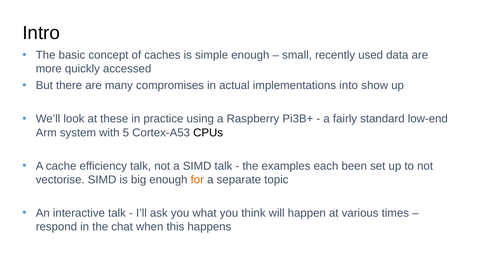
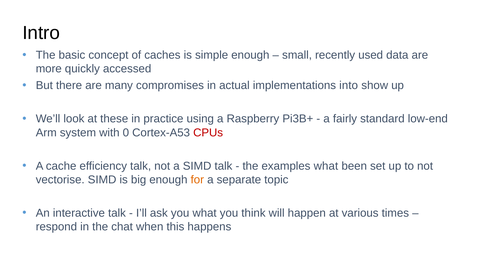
5: 5 -> 0 (126, 133)
CPUs colour: black -> red (208, 133)
examples each: each -> what (326, 166)
